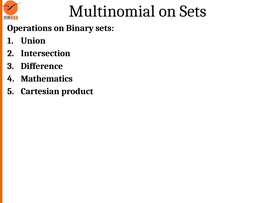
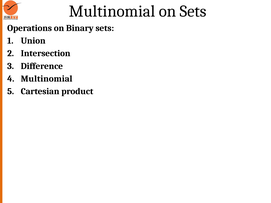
Mathematics: Mathematics -> Multinomial (47, 79)
